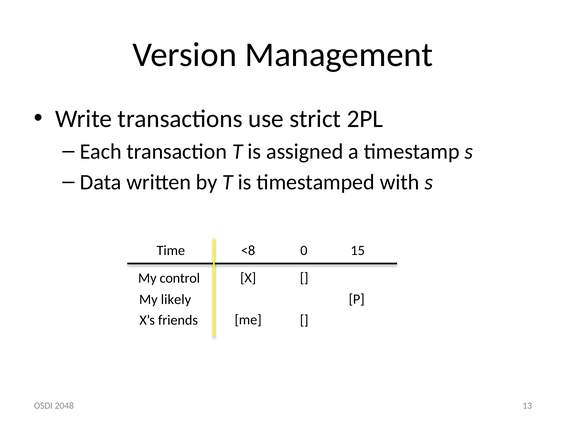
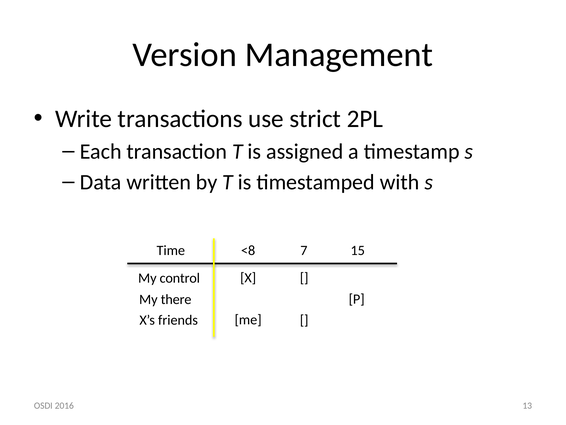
0: 0 -> 7 (304, 250)
likely: likely -> there (176, 299)
2048: 2048 -> 2016 (64, 405)
